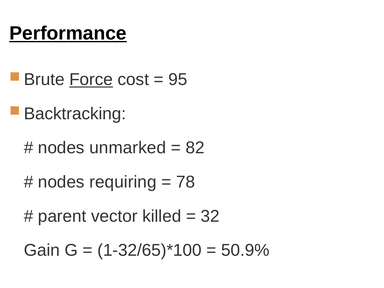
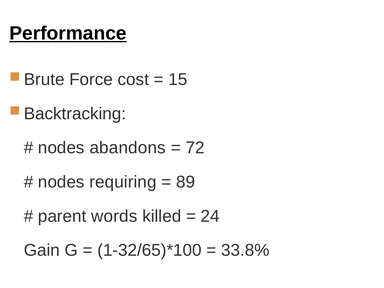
Force underline: present -> none (91, 80)
95: 95 -> 15 (178, 80)
unmarked: unmarked -> abandons (128, 148)
82: 82 -> 72 (195, 148)
78: 78 -> 89 (186, 182)
vector: vector -> words (114, 216)
32: 32 -> 24 (210, 216)
50.9%: 50.9% -> 33.8% (245, 250)
